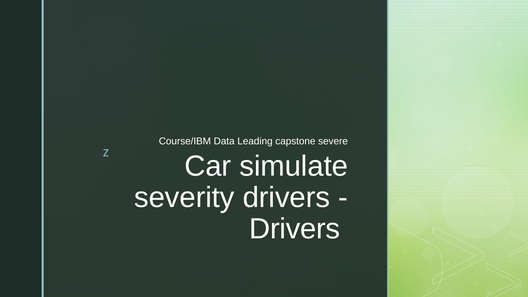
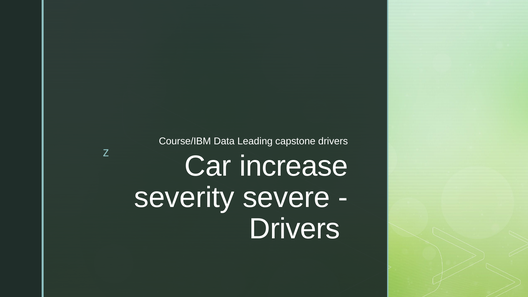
capstone severe: severe -> drivers (333, 141)
simulate: simulate -> increase (294, 166)
severity drivers: drivers -> severe (286, 198)
